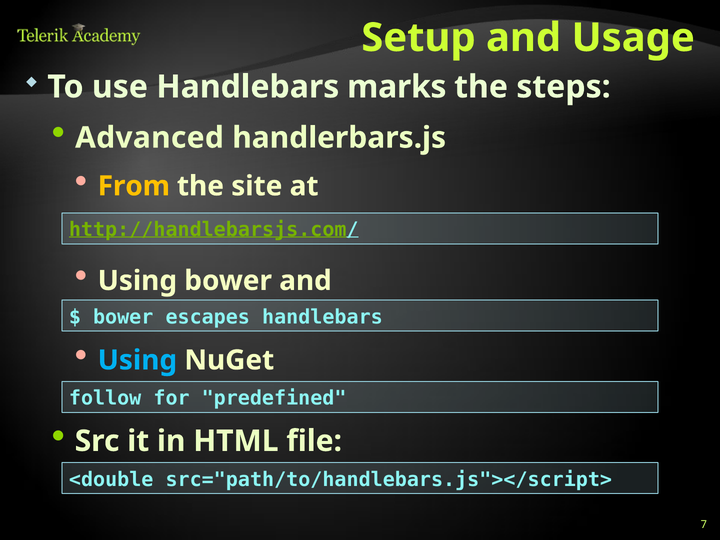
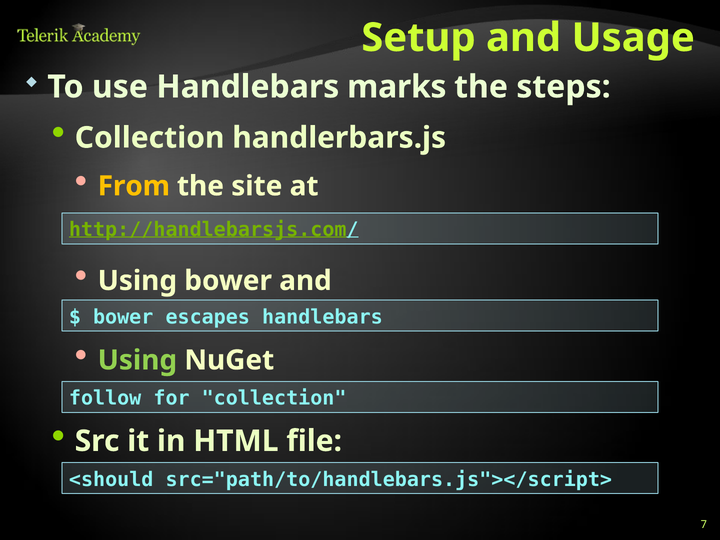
Advanced: Advanced -> Collection (150, 138)
Using colour: light blue -> light green (137, 360)
for predefined: predefined -> collection (274, 398)
<double: <double -> <should (111, 480)
